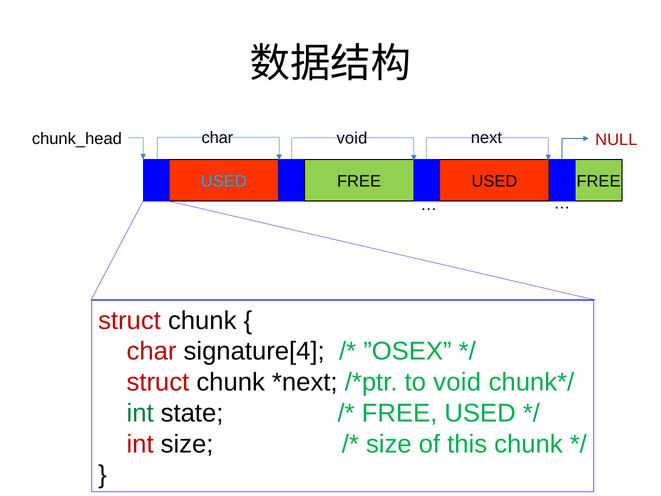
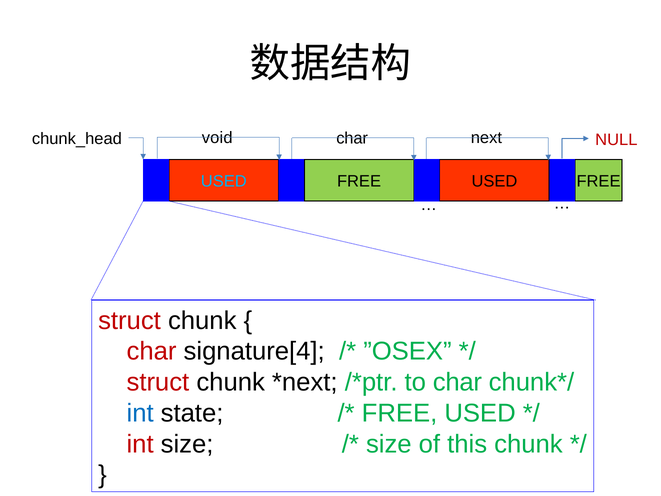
char: char -> void (217, 138)
chunk_head void: void -> char (352, 138)
to void: void -> char (457, 382)
int colour: green -> blue (140, 413)
